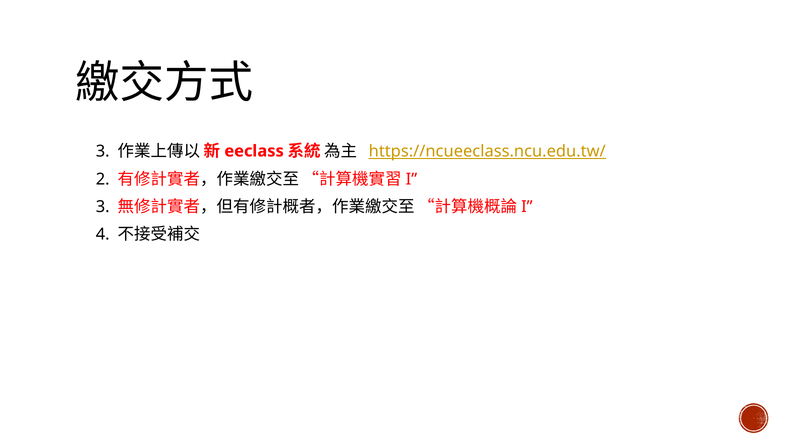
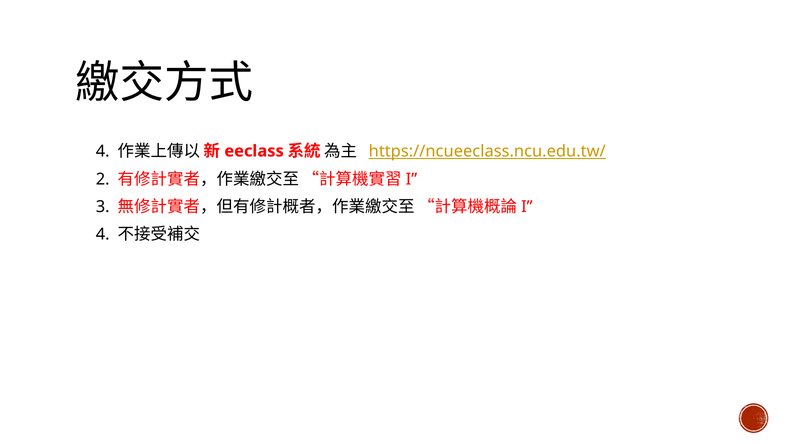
3: 3 -> 4 (103, 151)
